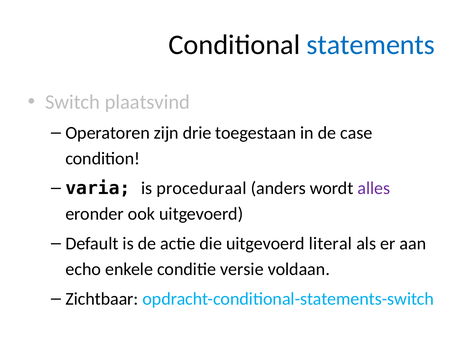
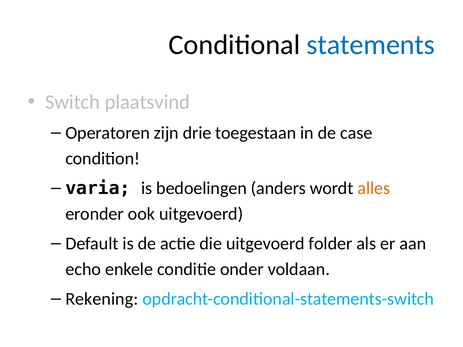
proceduraal: proceduraal -> bedoelingen (202, 188)
alles colour: purple -> orange (374, 188)
literal: literal -> folder (330, 244)
versie: versie -> onder (242, 269)
Zichtbaar: Zichtbaar -> Rekening (102, 299)
